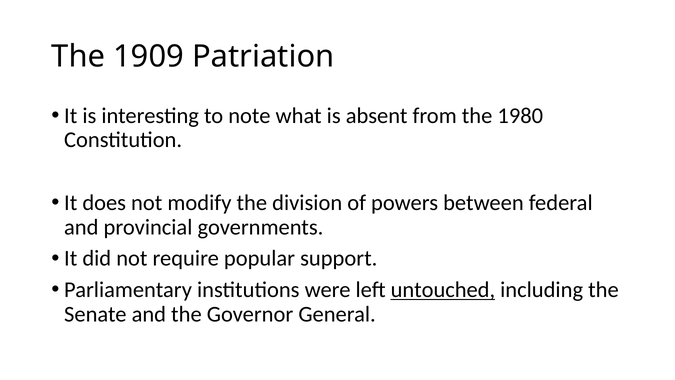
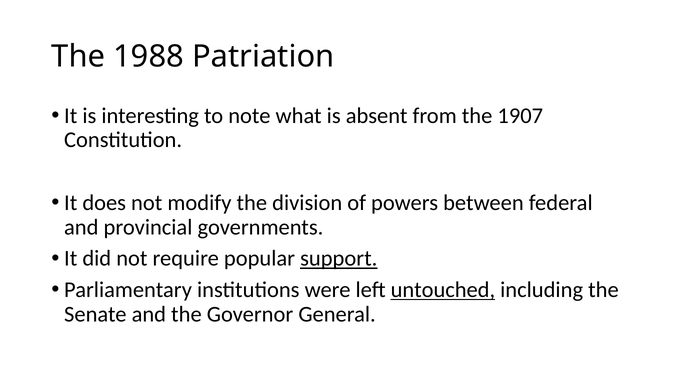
1909: 1909 -> 1988 (149, 57)
1980: 1980 -> 1907 (520, 116)
support underline: none -> present (339, 258)
